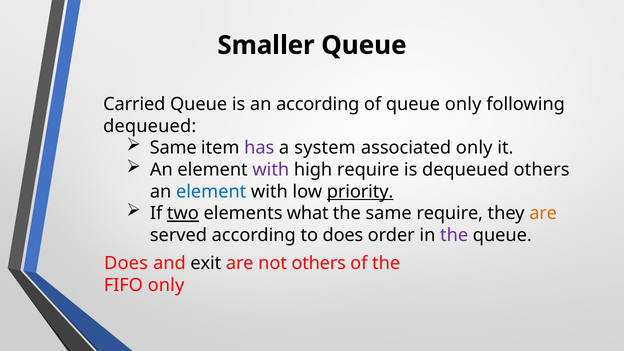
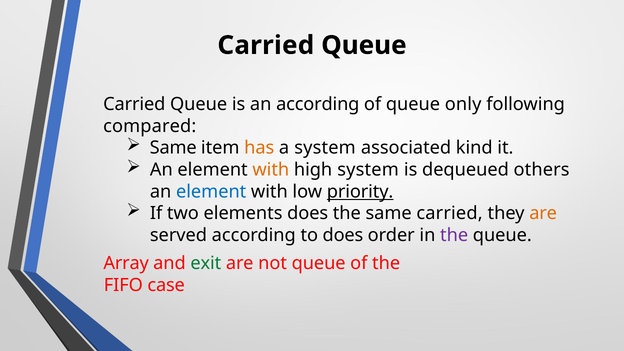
Smaller: Smaller -> Carried (266, 45)
dequeued: dequeued -> compared (150, 126)
has colour: purple -> orange (259, 148)
associated only: only -> kind (474, 148)
with colour: purple -> orange (271, 170)
high require: require -> system (368, 170)
two underline: present -> none (183, 213)
elements what: what -> does (308, 213)
same require: require -> carried (450, 213)
Does: Does -> Array (126, 263)
exit colour: black -> green (206, 263)
not others: others -> queue (319, 263)
FIFO only: only -> case (166, 285)
